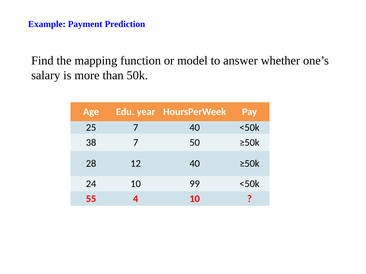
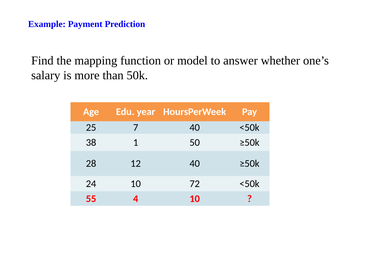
38 7: 7 -> 1 (136, 143)
99: 99 -> 72 (195, 184)
